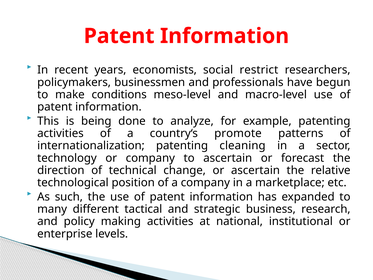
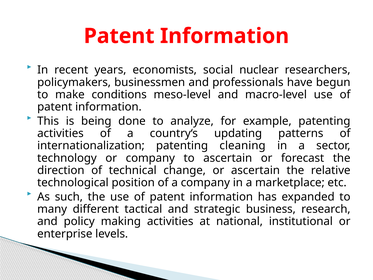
restrict: restrict -> nuclear (259, 70)
promote: promote -> updating (238, 133)
